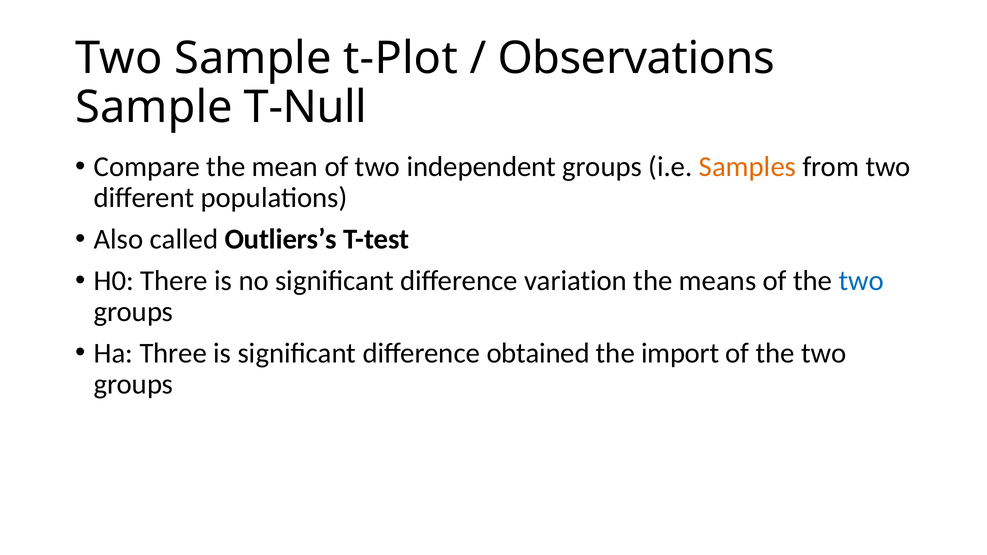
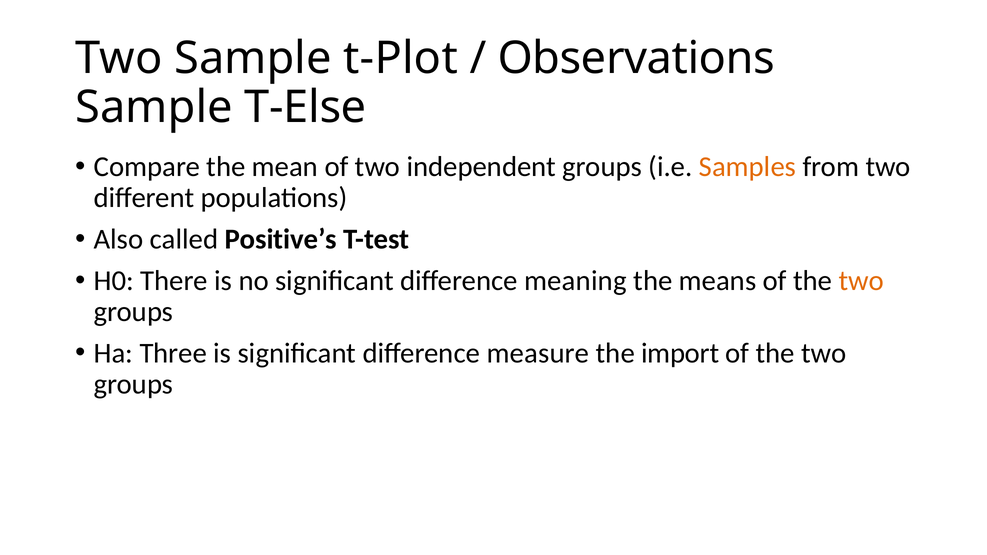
T-Null: T-Null -> T-Else (305, 107)
Outliers’s: Outliers’s -> Positive’s (281, 239)
variation: variation -> meaning (575, 281)
two colour: blue -> orange (861, 281)
obtained: obtained -> measure (538, 353)
